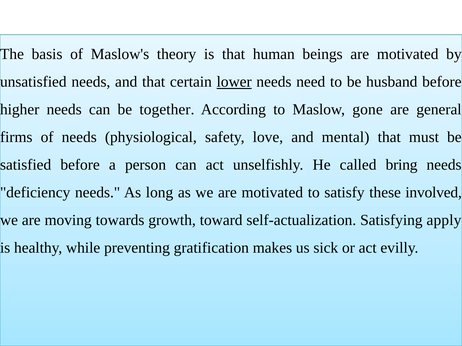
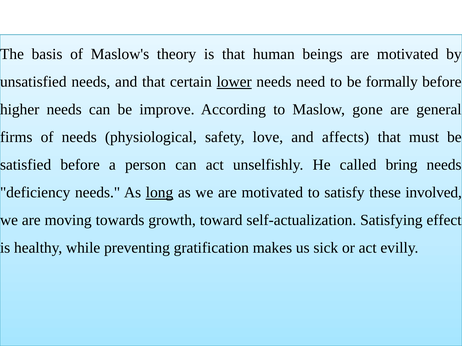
husband: husband -> formally (392, 82)
together: together -> improve (167, 110)
mental: mental -> affects (346, 137)
long underline: none -> present (160, 193)
apply: apply -> effect (444, 221)
